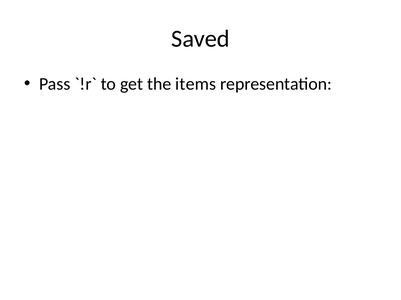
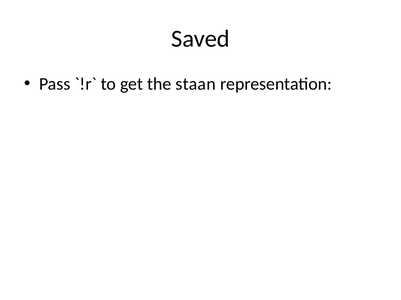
items: items -> staan (196, 84)
